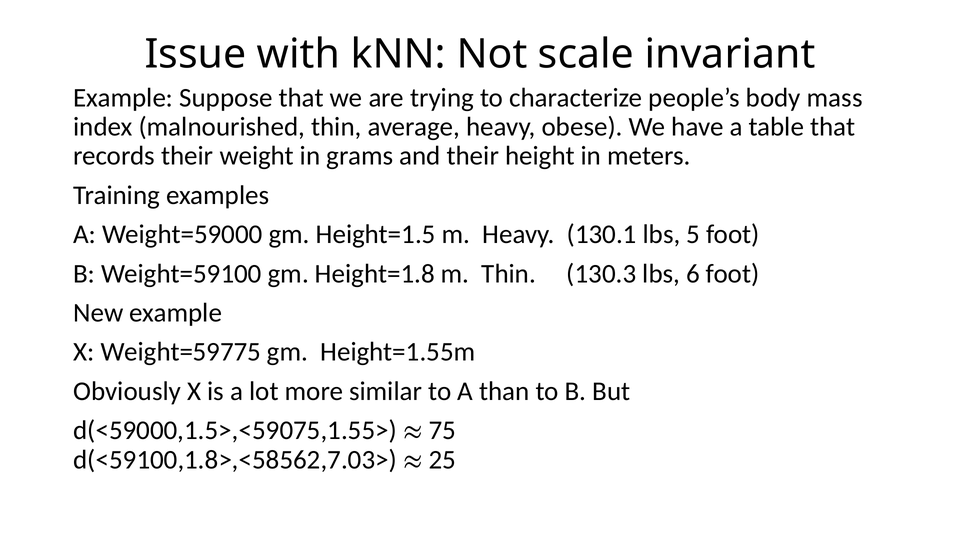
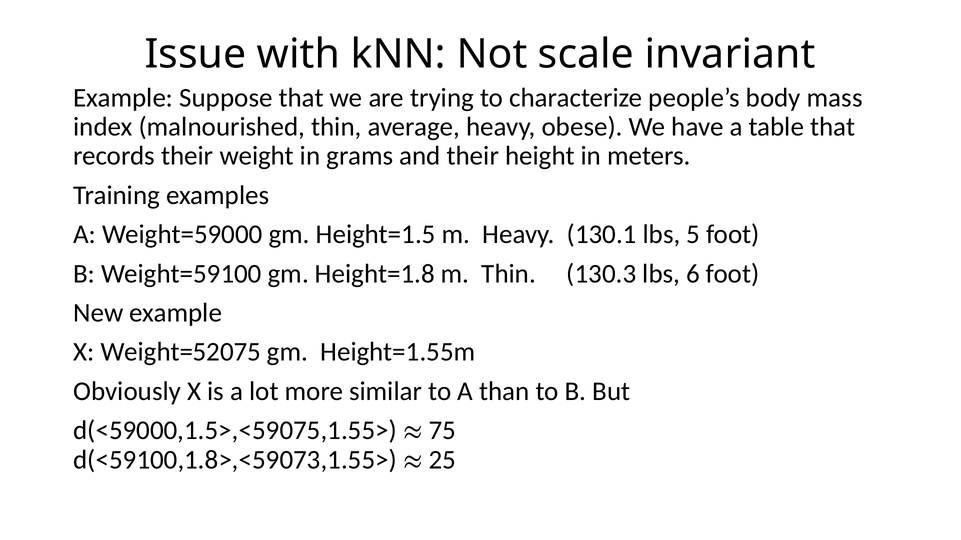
Weight=59775: Weight=59775 -> Weight=52075 (181, 352)
d(<59100,1.8>,<58562,7.03>: d(<59100,1.8>,<58562,7.03> -> d(<59100,1.8>,<59073,1.55> (235, 460)
